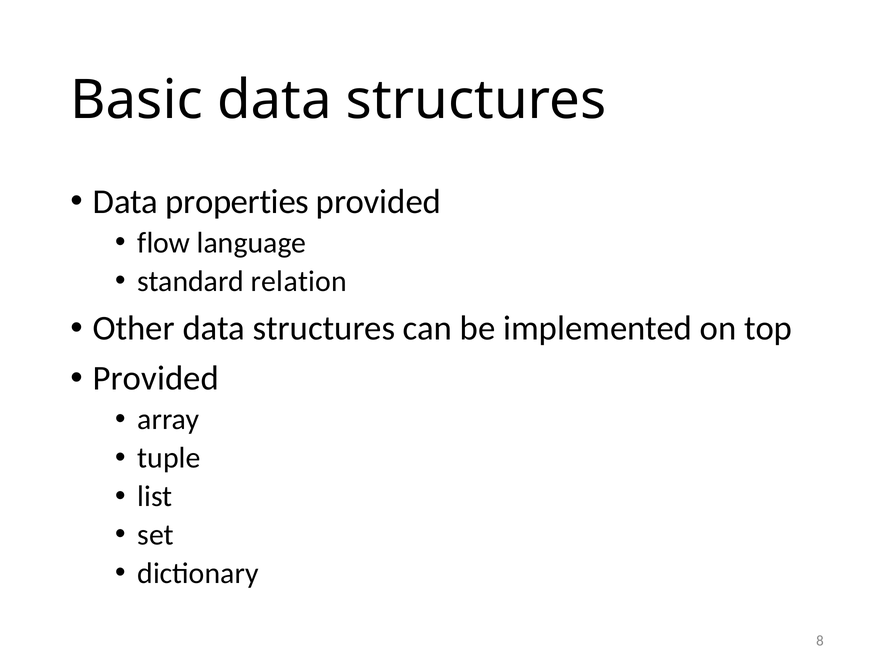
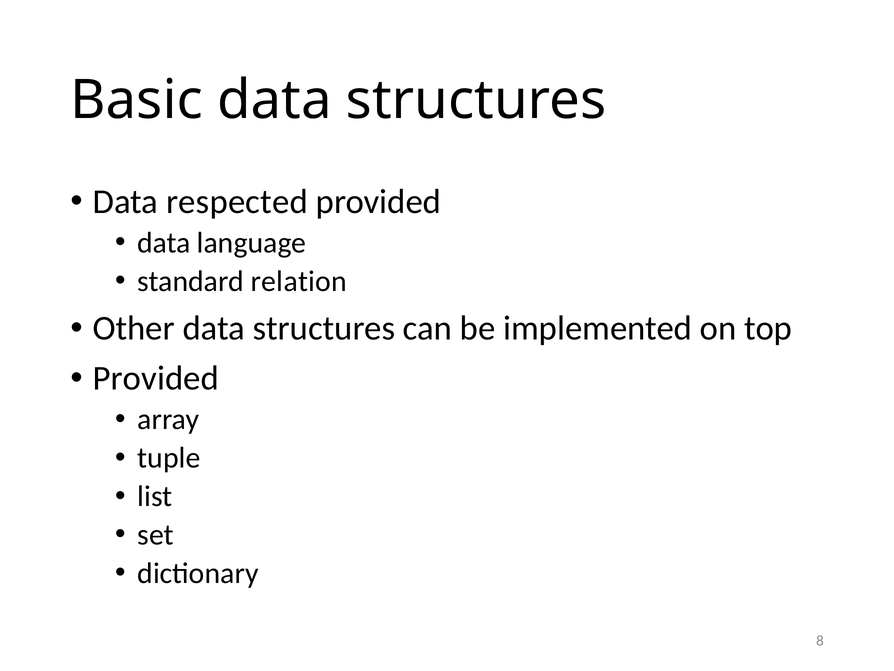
properties: properties -> respected (237, 202)
flow: flow -> data (164, 243)
